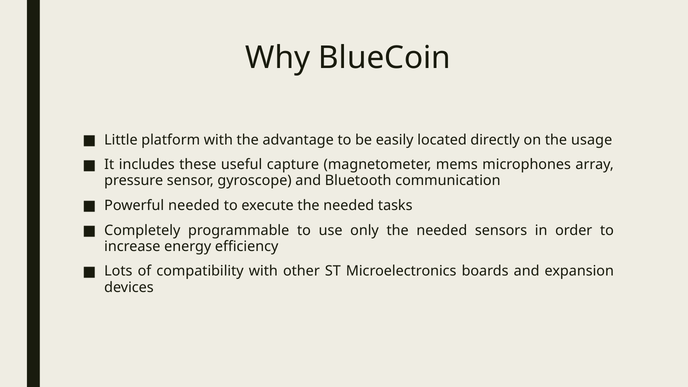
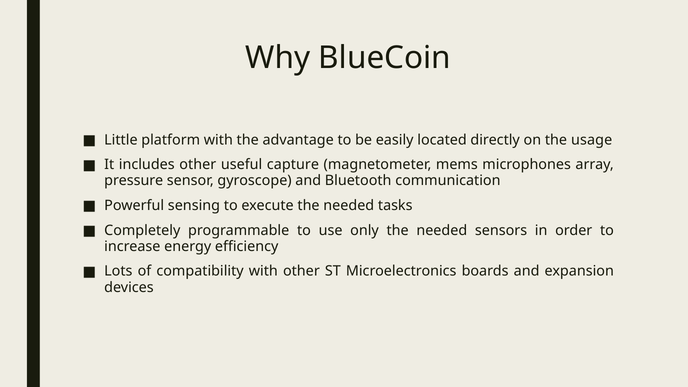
includes these: these -> other (198, 165)
Powerful needed: needed -> sensing (194, 206)
